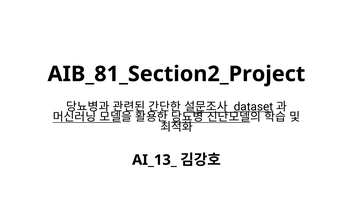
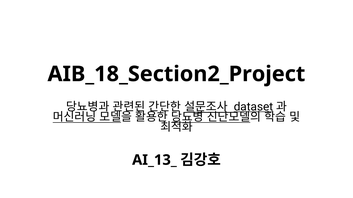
AIB_81_Section2_Project: AIB_81_Section2_Project -> AIB_18_Section2_Project (176, 74)
